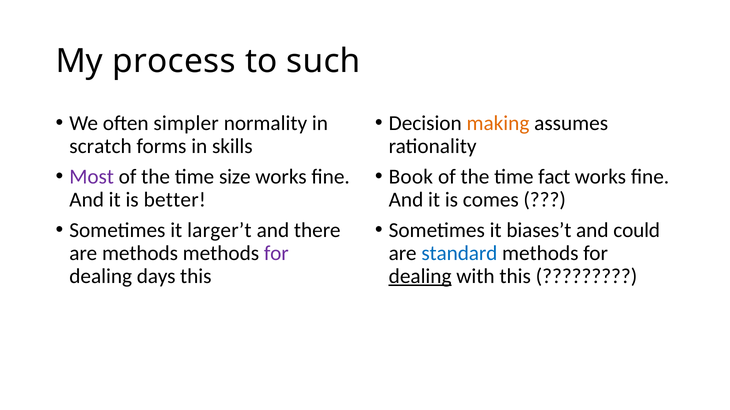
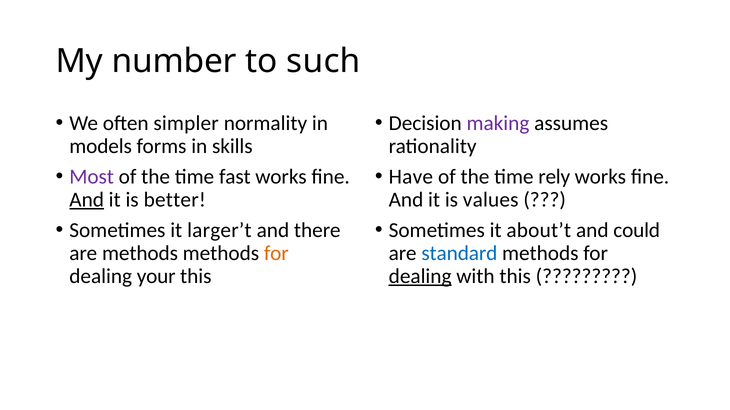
process: process -> number (174, 61)
making colour: orange -> purple (498, 123)
scratch: scratch -> models (101, 146)
size: size -> fast (235, 177)
Book: Book -> Have (411, 177)
fact: fact -> rely (554, 177)
And underline: none -> present (87, 200)
comes: comes -> values (491, 200)
biases’t: biases’t -> about’t (539, 231)
for colour: purple -> orange (276, 254)
days: days -> your (156, 277)
